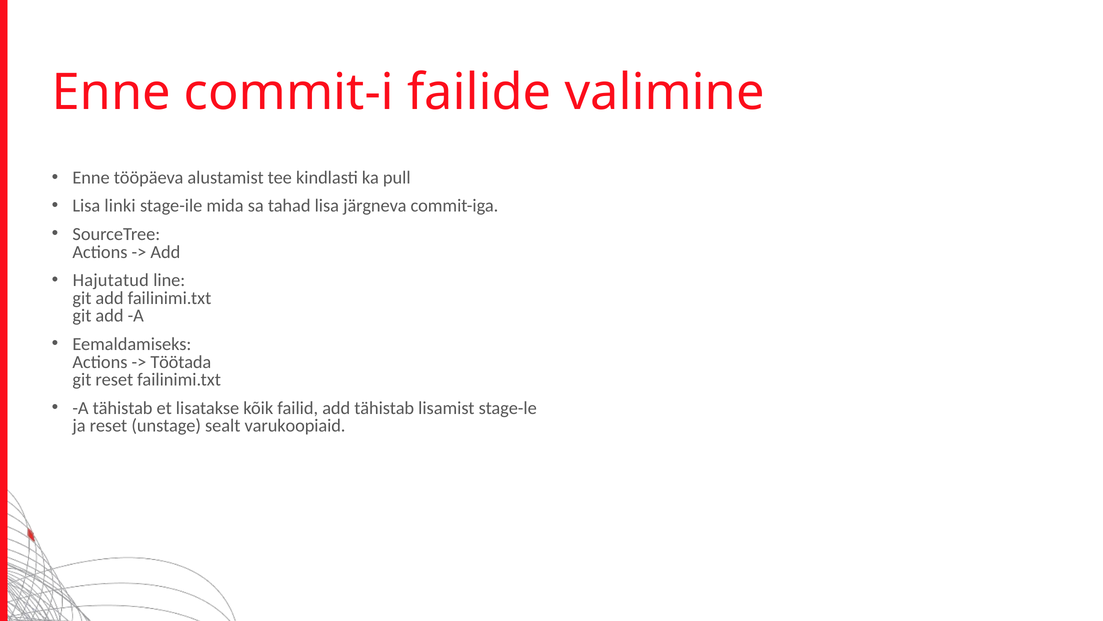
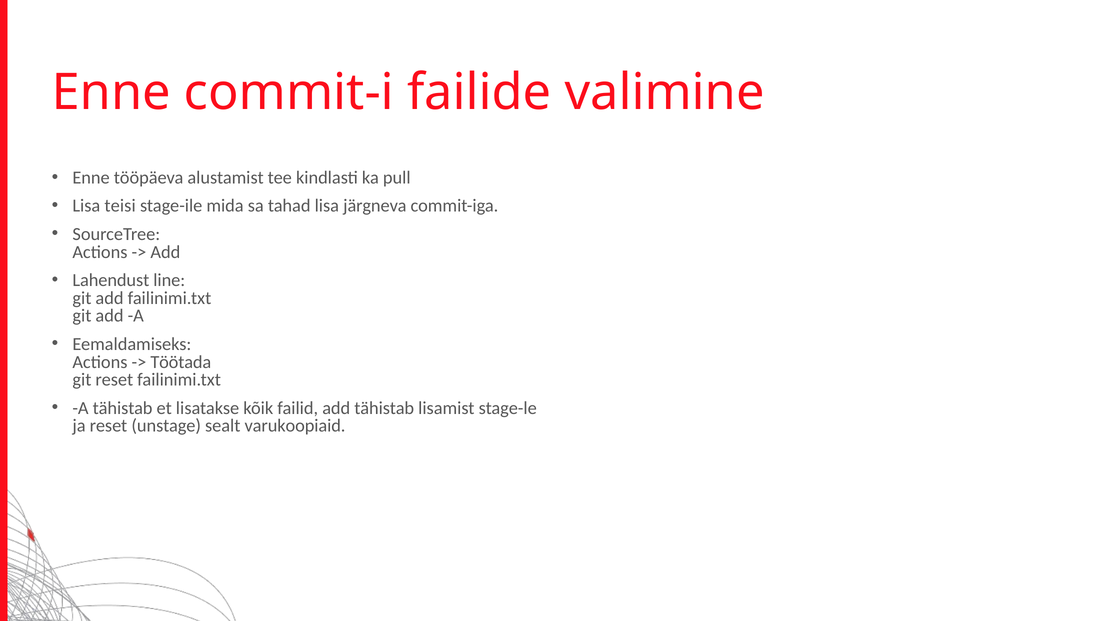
linki: linki -> teisi (120, 206)
Hajutatud: Hajutatud -> Lahendust (111, 280)
